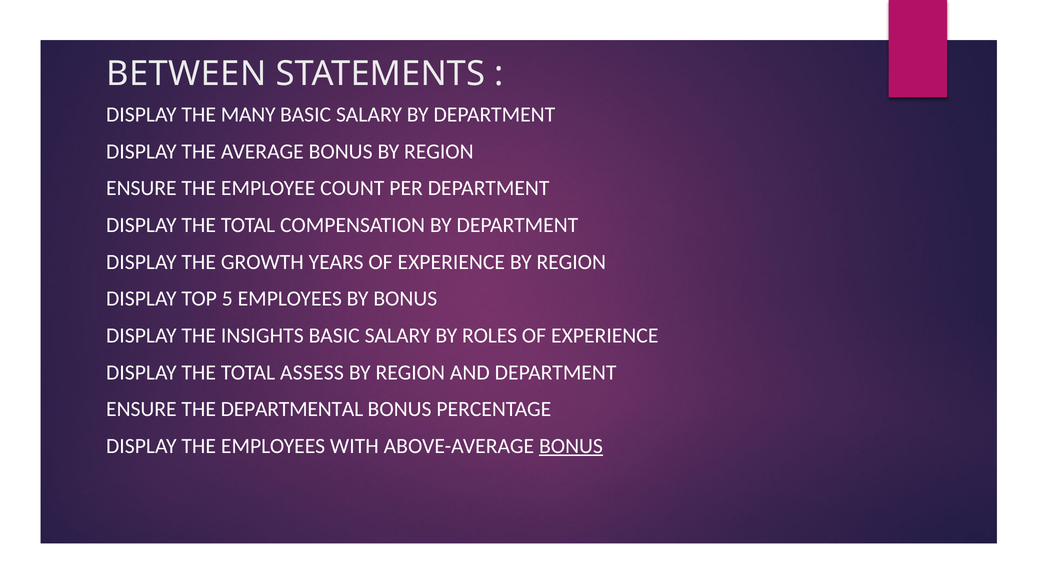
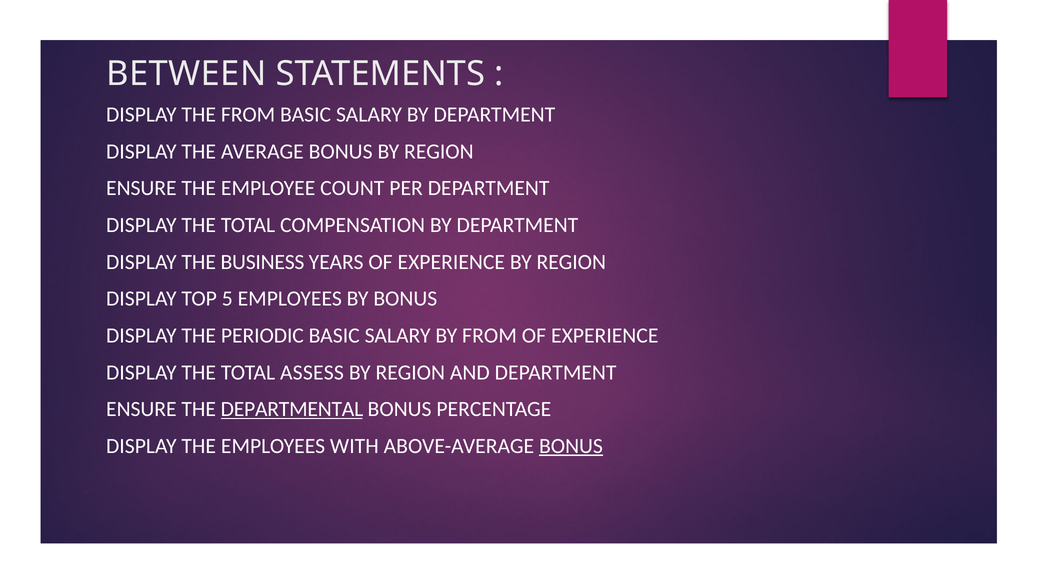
THE MANY: MANY -> FROM (248, 115)
GROWTH: GROWTH -> BUSINESS (263, 262)
INSIGHTS: INSIGHTS -> PERIODIC (262, 336)
BY ROLES: ROLES -> FROM (489, 336)
DEPARTMENTAL underline: none -> present (292, 409)
